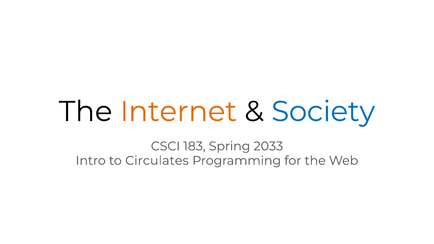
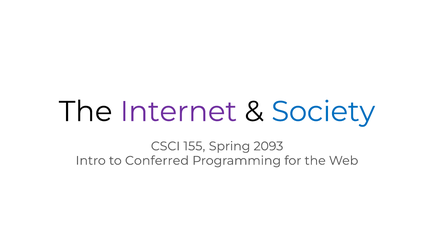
Internet colour: orange -> purple (178, 112)
183: 183 -> 155 (194, 146)
2033: 2033 -> 2093 (268, 146)
Circulates: Circulates -> Conferred (157, 161)
